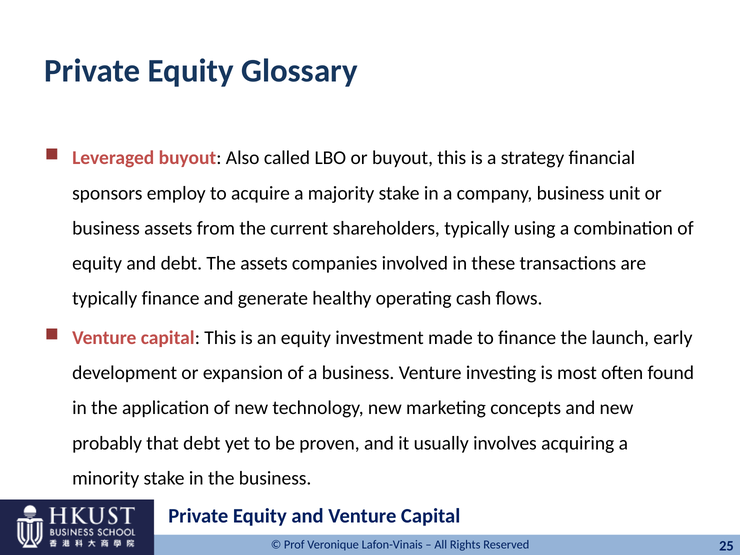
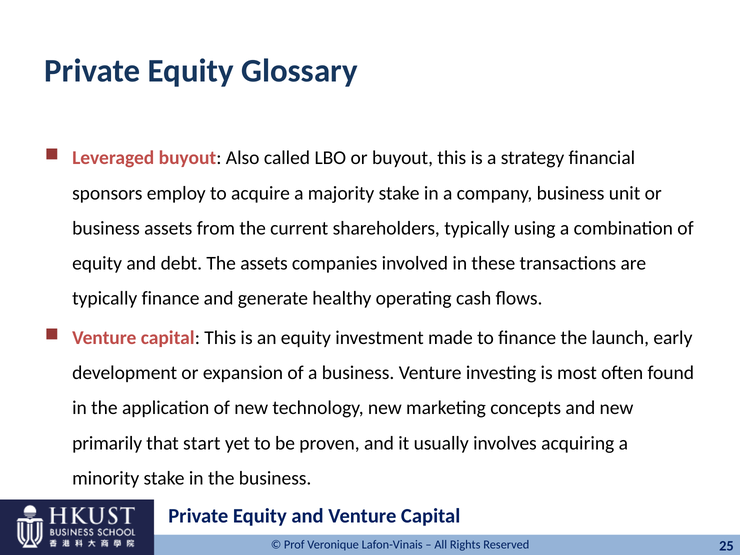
probably: probably -> primarily (107, 443)
that debt: debt -> start (202, 443)
